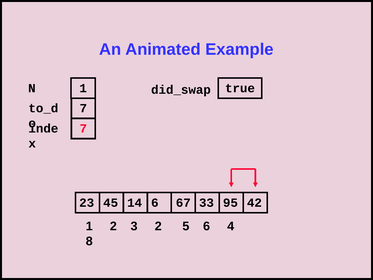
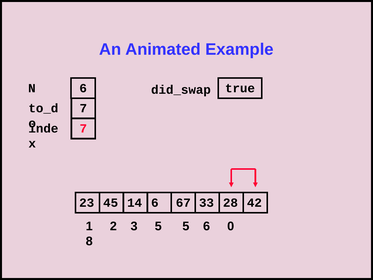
N 1: 1 -> 6 (83, 88)
95: 95 -> 28 (230, 203)
3 2: 2 -> 5 (158, 226)
4: 4 -> 0 (231, 226)
